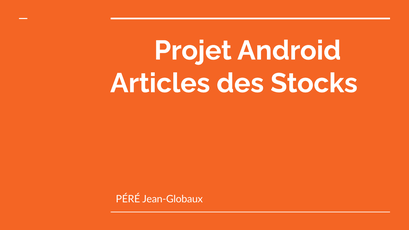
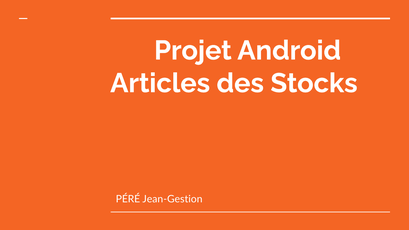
Jean-Globaux: Jean-Globaux -> Jean-Gestion (172, 199)
